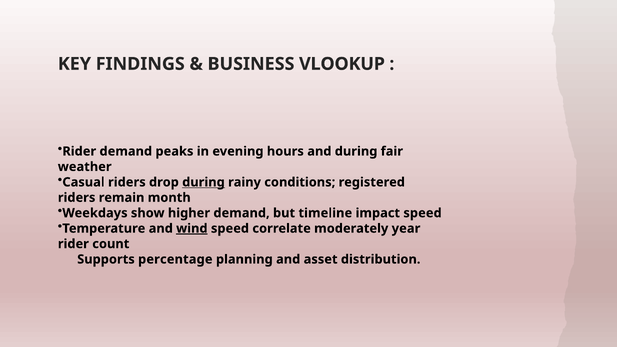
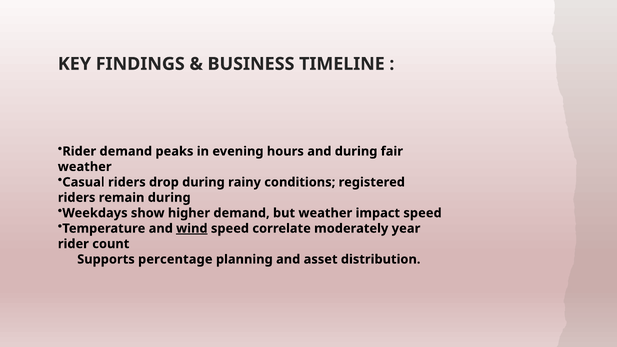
VLOOKUP: VLOOKUP -> TIMELINE (342, 64)
during underline: present -> none (203, 182)
remain month: month -> during (169, 198)
but timeline: timeline -> weather (325, 213)
